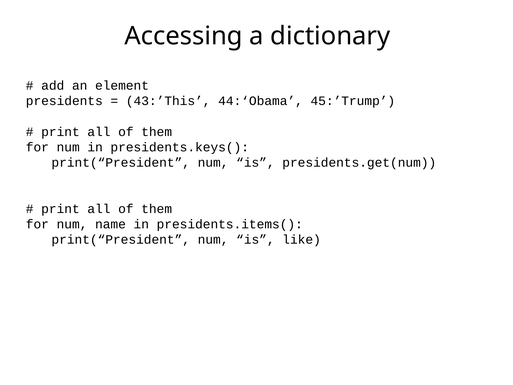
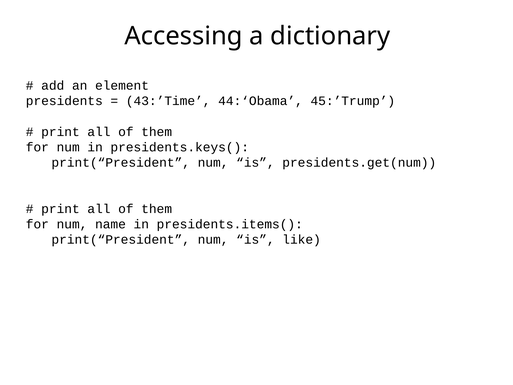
43:’This: 43:’This -> 43:’Time (168, 101)
